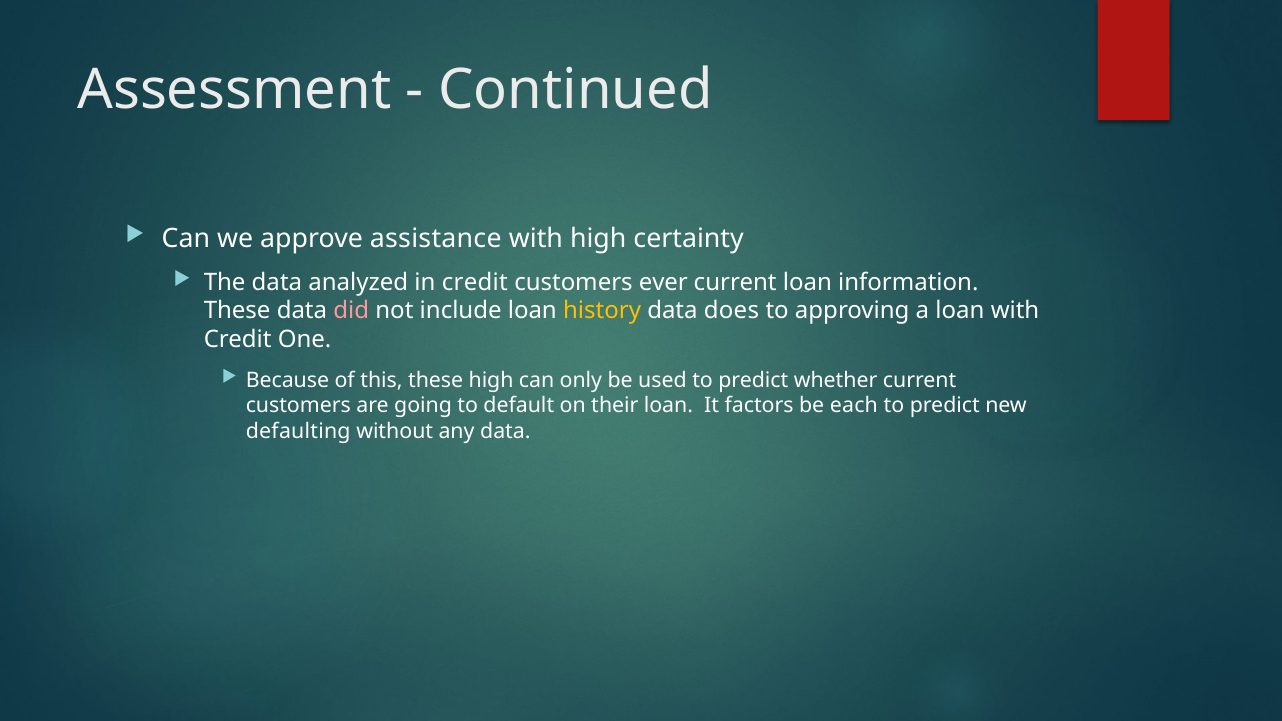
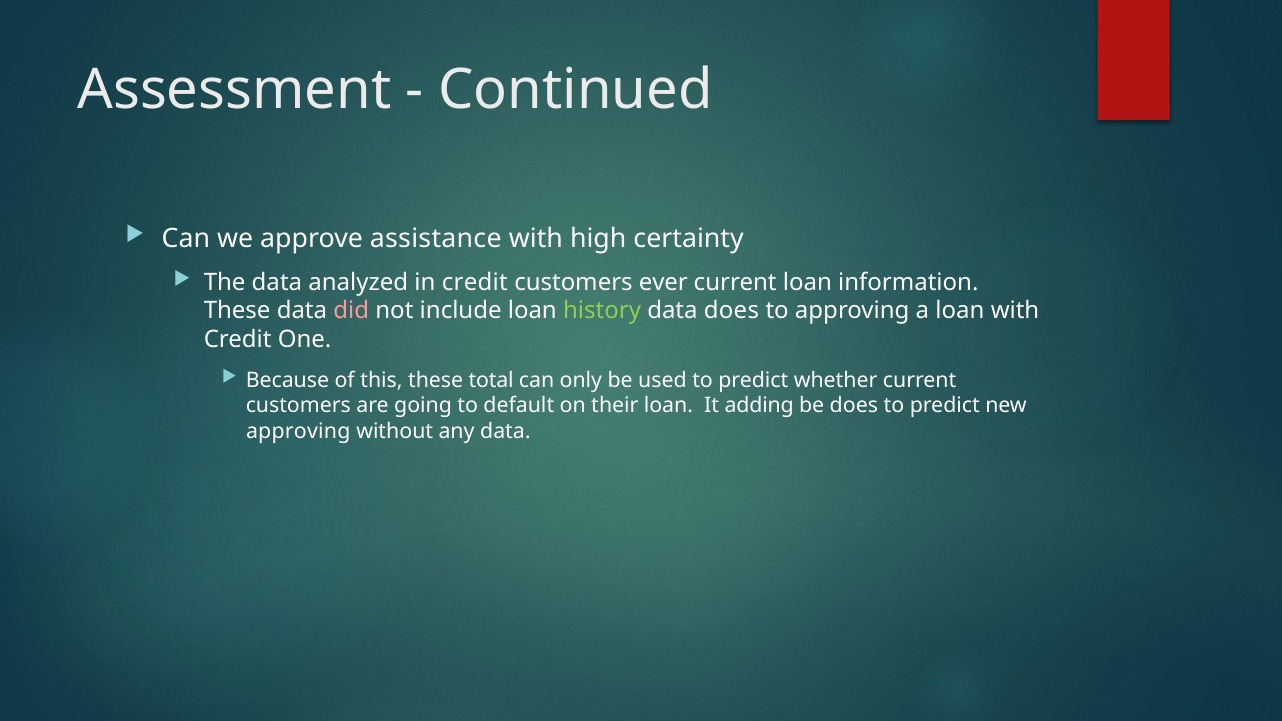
history colour: yellow -> light green (602, 311)
these high: high -> total (491, 380)
factors: factors -> adding (759, 406)
be each: each -> does (854, 406)
defaulting: defaulting -> approving (298, 432)
